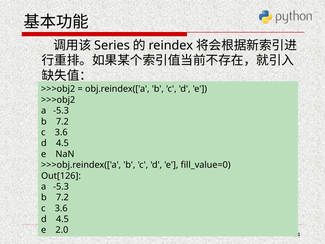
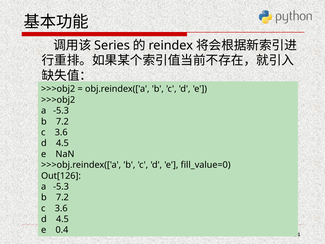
2.0: 2.0 -> 0.4 (62, 230)
